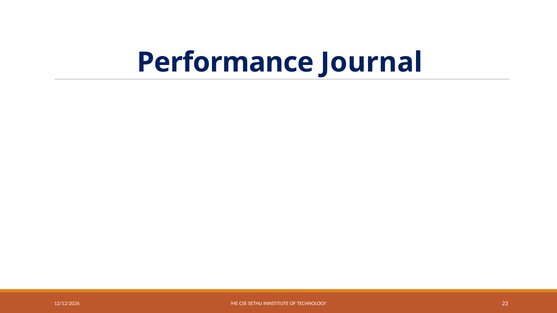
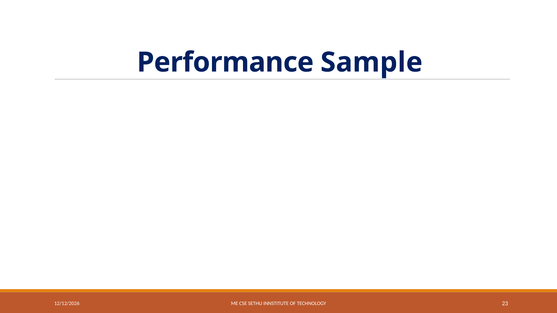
Journal: Journal -> Sample (372, 62)
